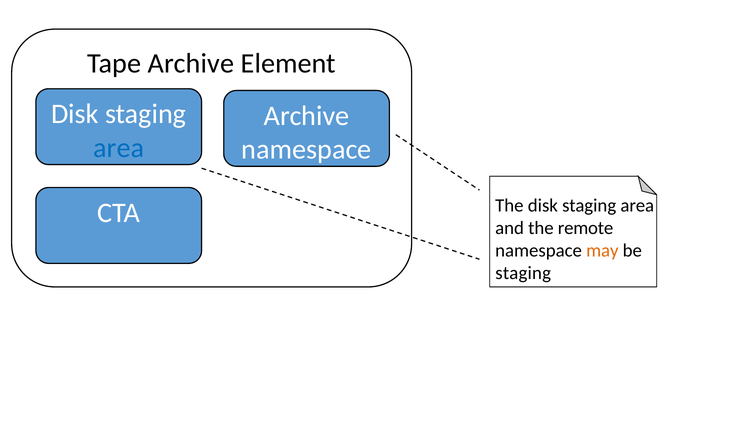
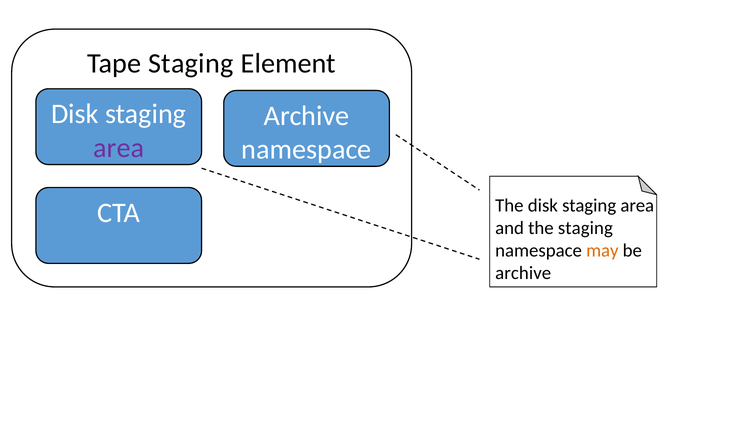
Tape Archive: Archive -> Staging (191, 63)
area colour: blue -> purple (119, 148)
the remote: remote -> staging (585, 228)
staging: staging -> archive (523, 273)
